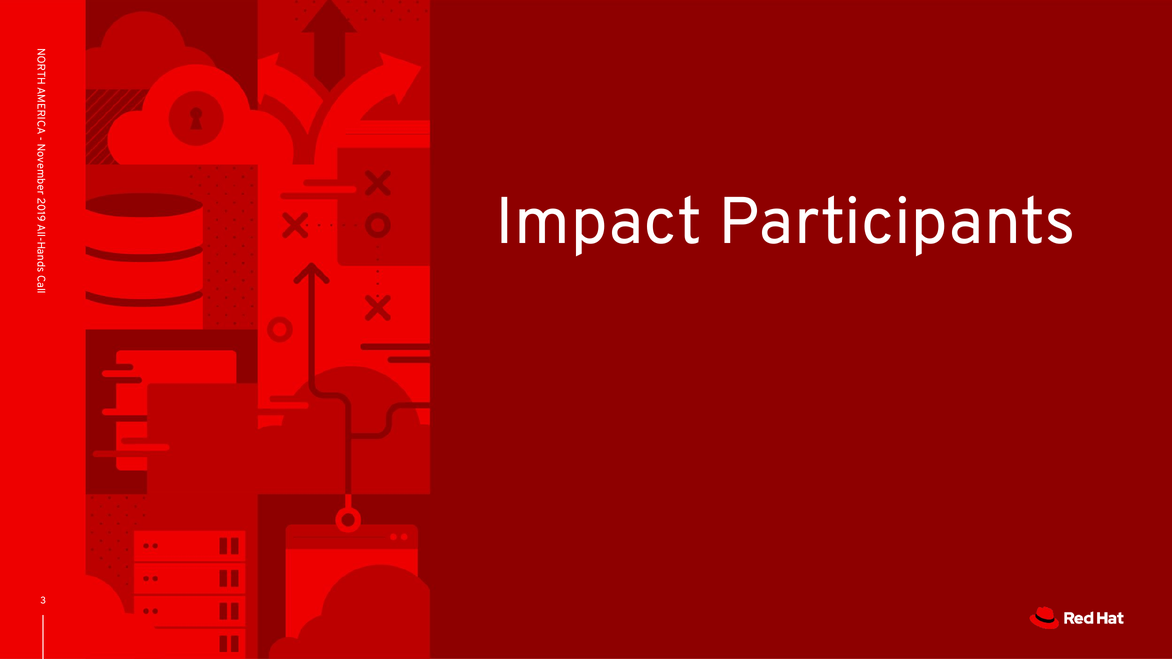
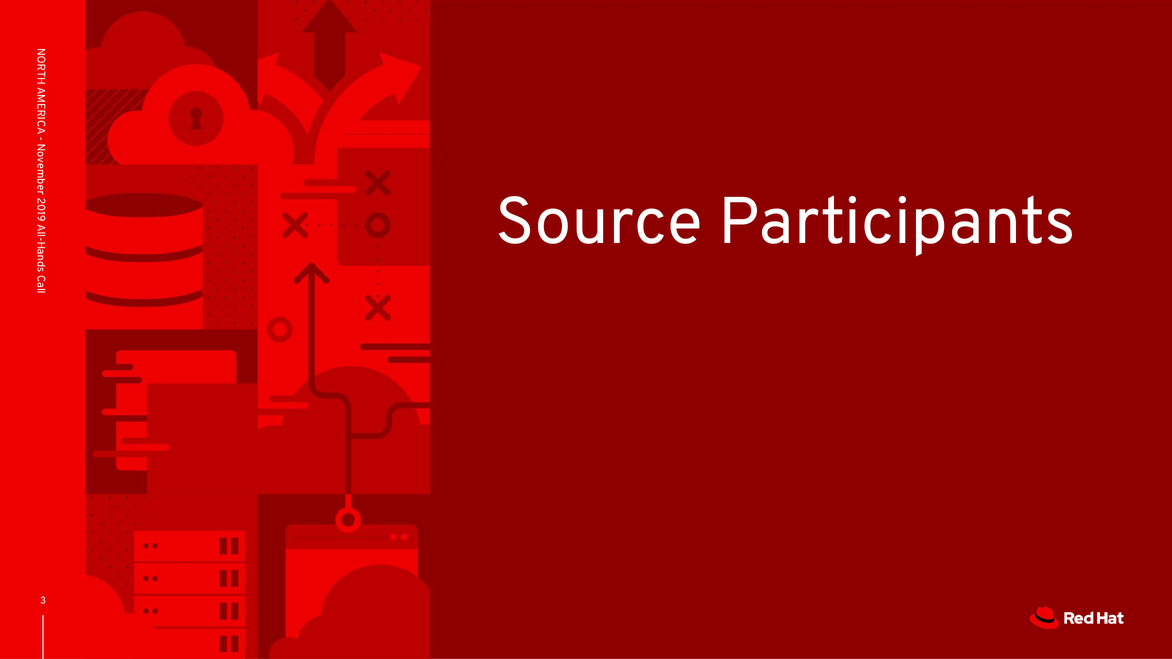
Impact: Impact -> Source (599, 221)
